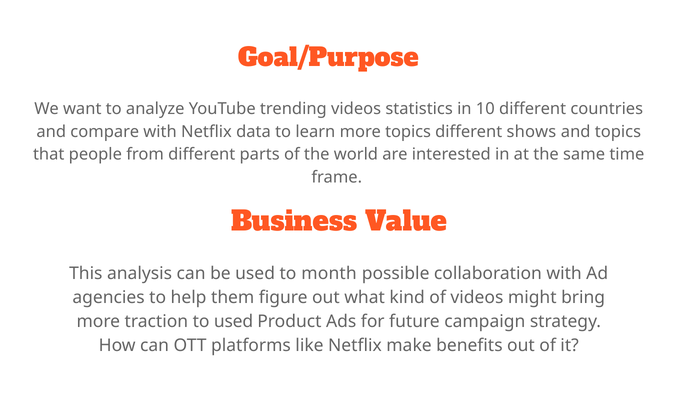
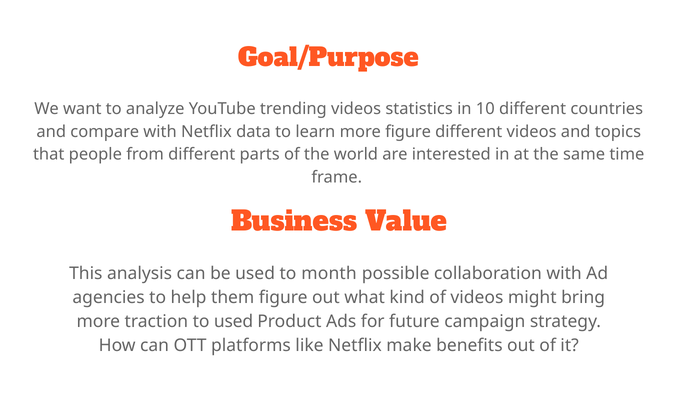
more topics: topics -> figure (408, 132)
different shows: shows -> videos (532, 132)
